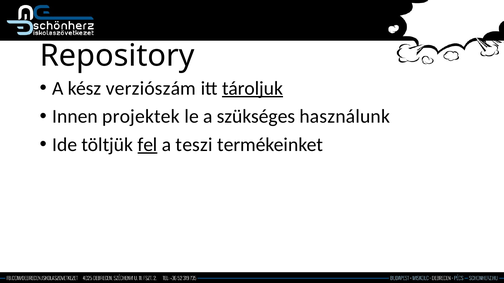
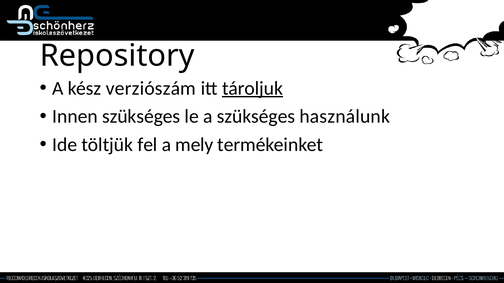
Innen projektek: projektek -> szükséges (141, 117)
fel underline: present -> none (147, 145)
teszi: teszi -> mely (194, 145)
